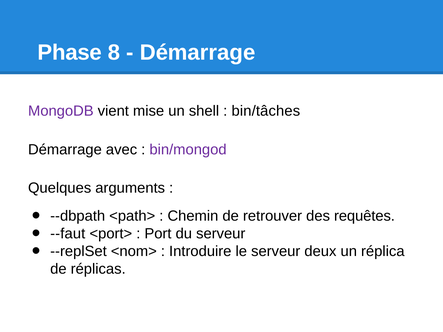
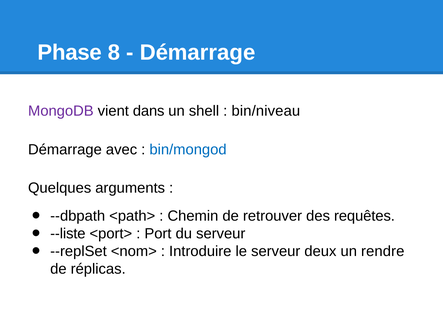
mise: mise -> dans (149, 111)
bin/tâches: bin/tâches -> bin/niveau (266, 111)
bin/mongod colour: purple -> blue (188, 150)
--faut: --faut -> --liste (68, 234)
réplica: réplica -> rendre (383, 251)
